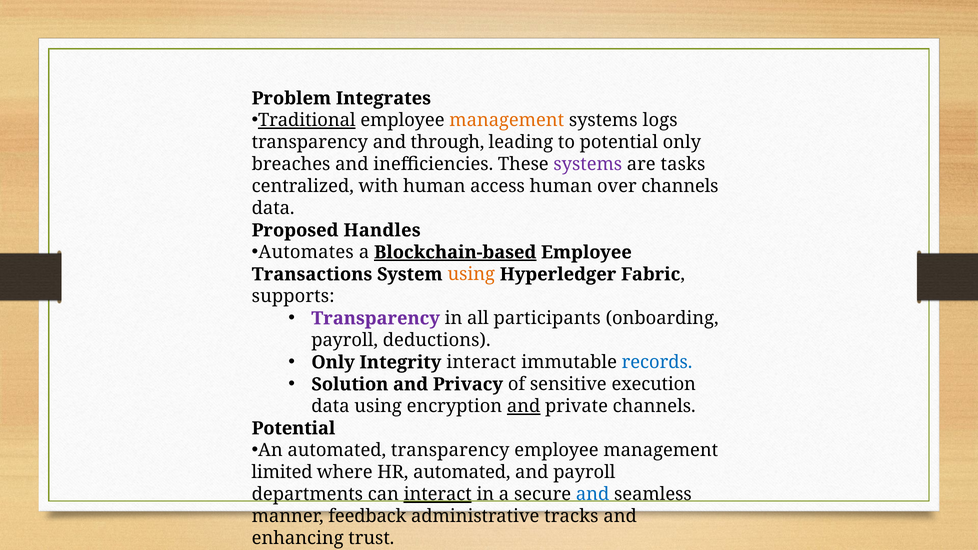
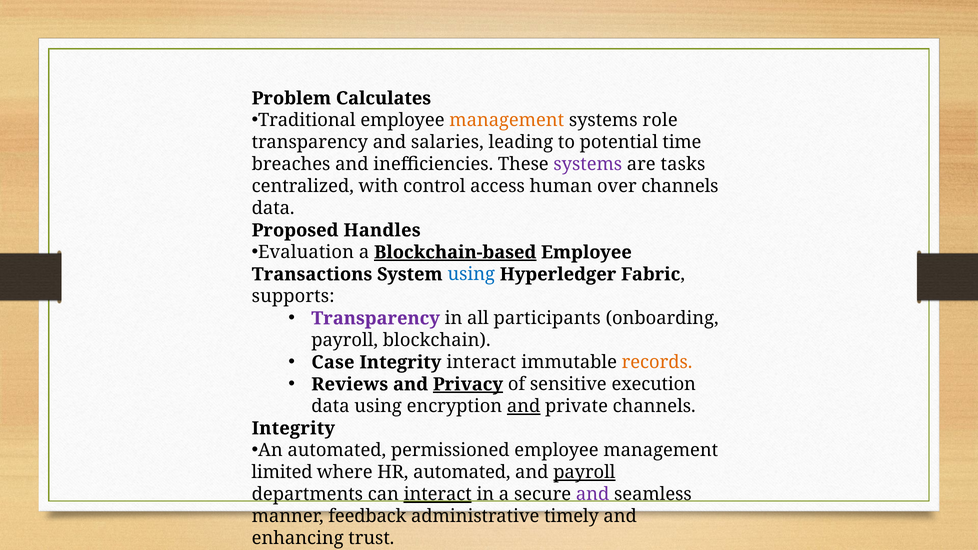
Integrates: Integrates -> Calculates (383, 98)
Traditional underline: present -> none (307, 120)
logs: logs -> role (660, 120)
through: through -> salaries (447, 142)
potential only: only -> time (682, 142)
with human: human -> control (434, 186)
Automates: Automates -> Evaluation (306, 252)
using colour: orange -> blue (471, 274)
deductions: deductions -> blockchain (437, 340)
Only: Only -> Case (333, 362)
records colour: blue -> orange (657, 362)
Solution: Solution -> Reviews (350, 384)
Privacy underline: none -> present (468, 384)
Potential: Potential -> Integrity (293, 428)
automated transparency: transparency -> permissioned (450, 450)
payroll underline: none -> present (584, 472)
and colour: blue -> purple (593, 494)
tracks: tracks -> timely (571, 516)
